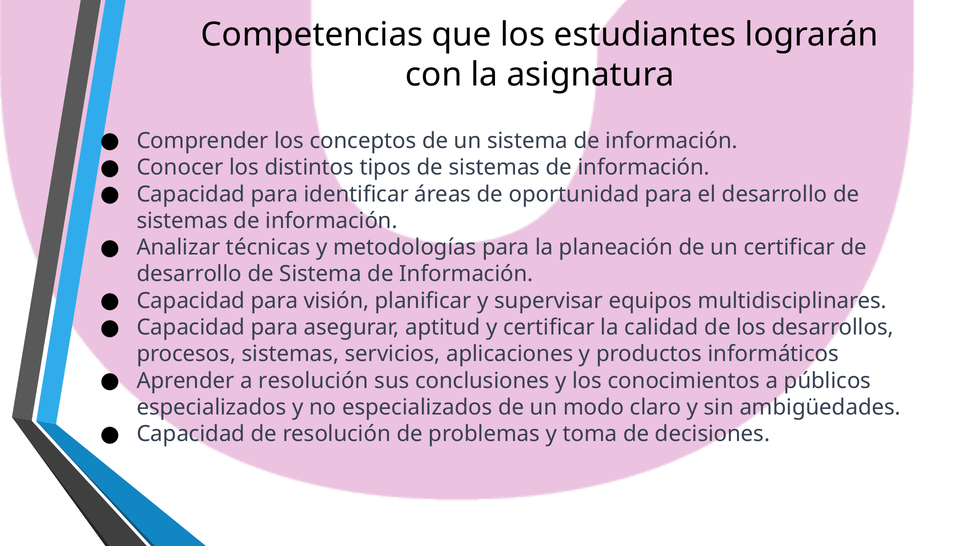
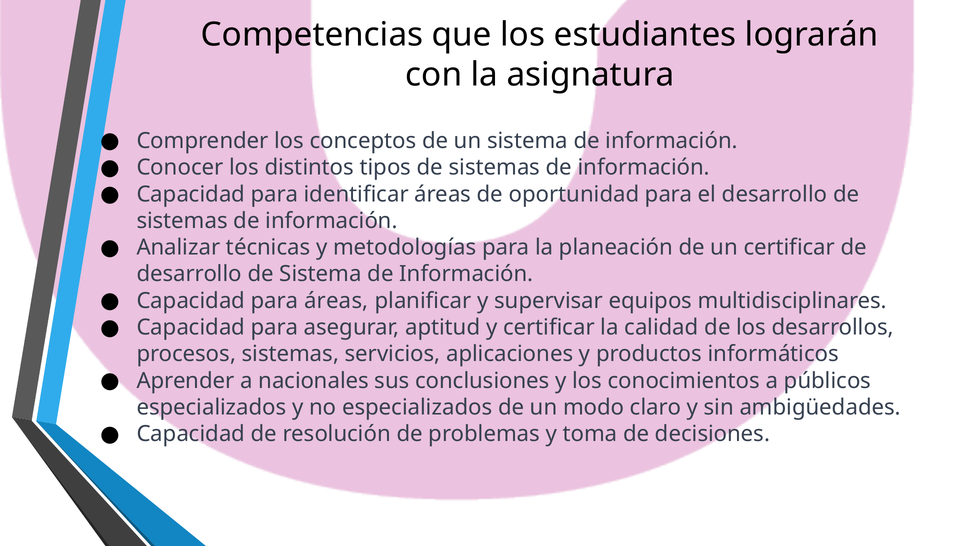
para visión: visión -> áreas (336, 301)
a resolución: resolución -> nacionales (314, 380)
